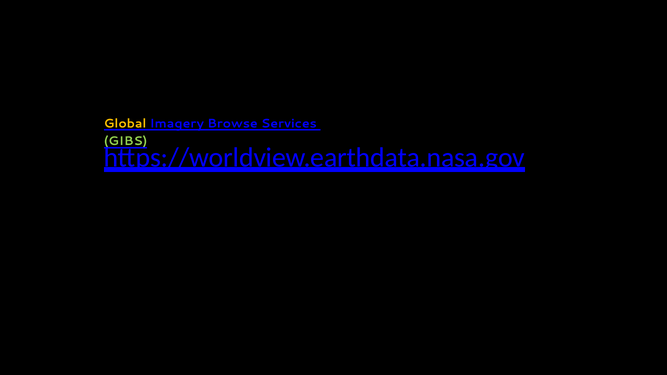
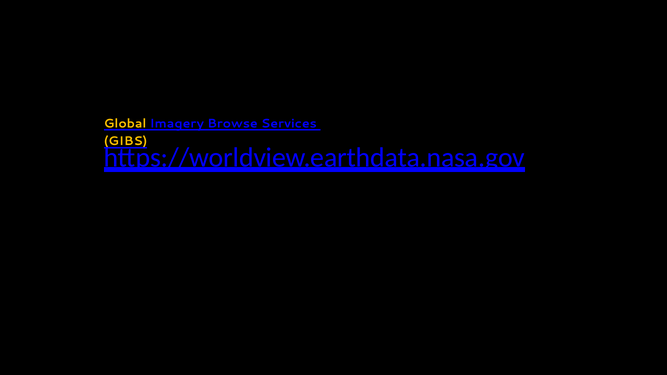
GIBS colour: light green -> yellow (126, 141)
